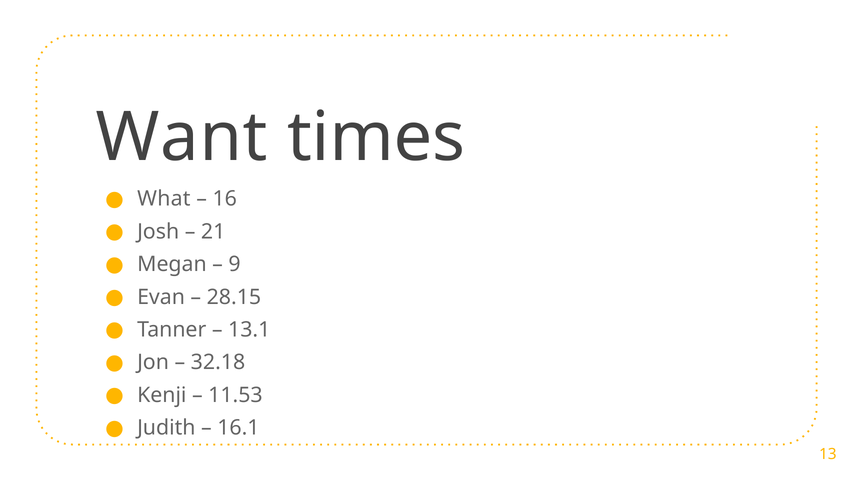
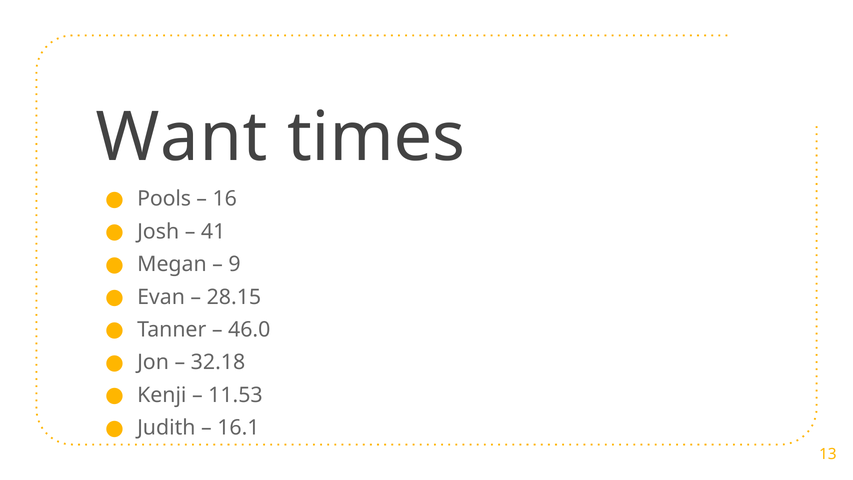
What: What -> Pools (164, 199)
21: 21 -> 41 (213, 231)
13.1: 13.1 -> 46.0 (249, 330)
